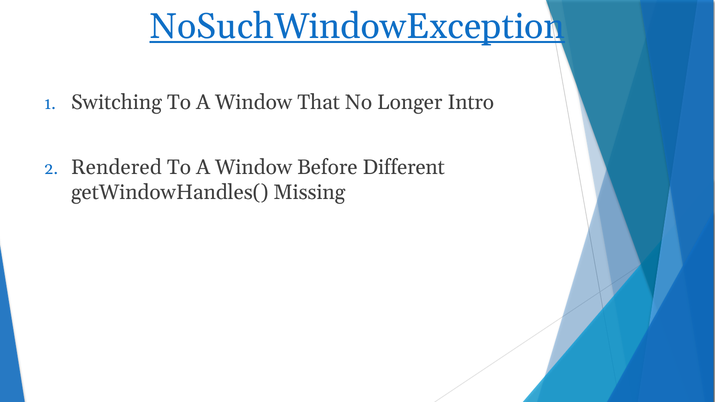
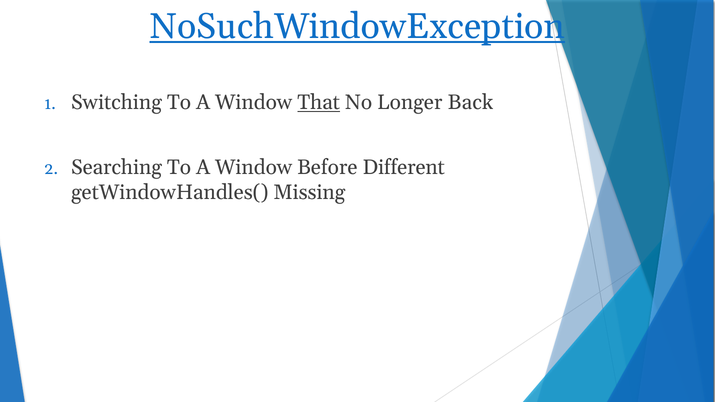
That underline: none -> present (319, 103)
Intro: Intro -> Back (471, 103)
Rendered: Rendered -> Searching (116, 167)
